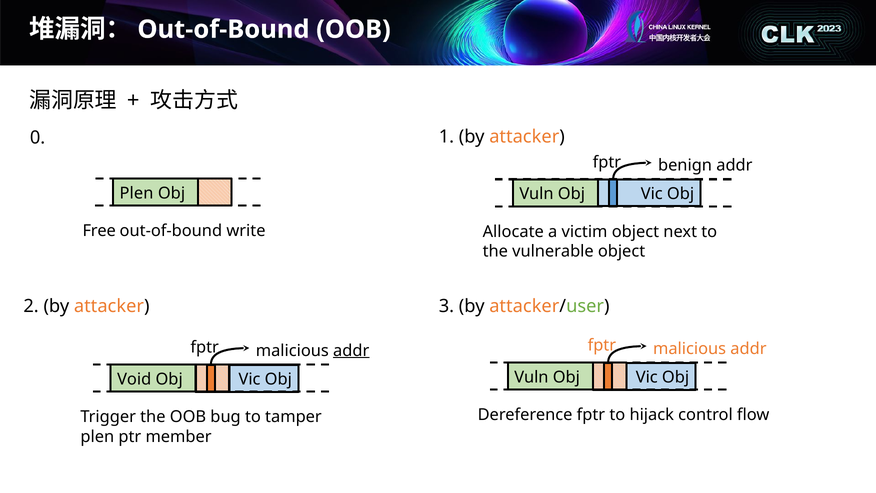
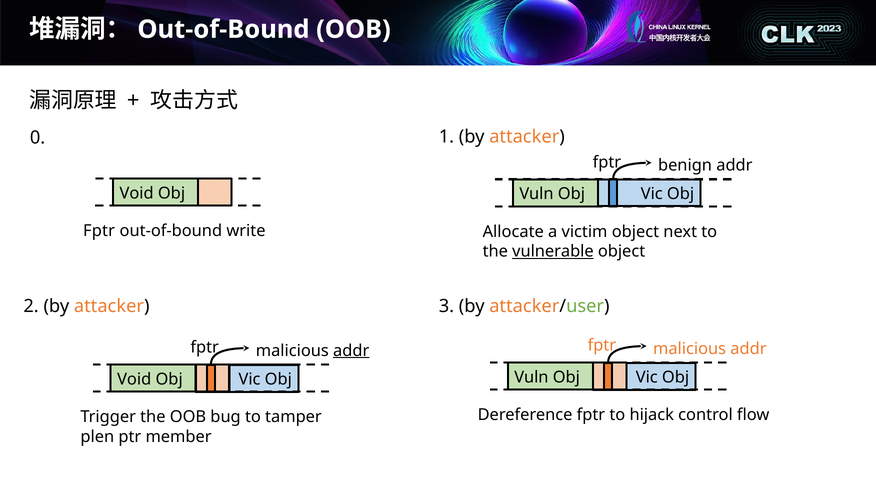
Plen: Plen -> Void (137, 193)
Free: Free -> Fptr (99, 231)
vulnerable underline: none -> present (553, 251)
